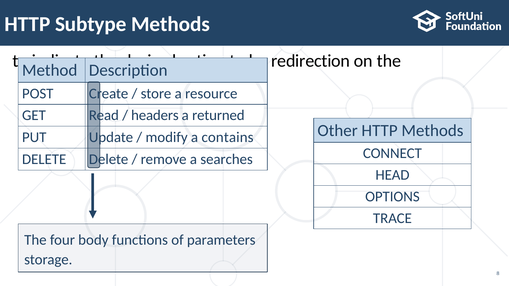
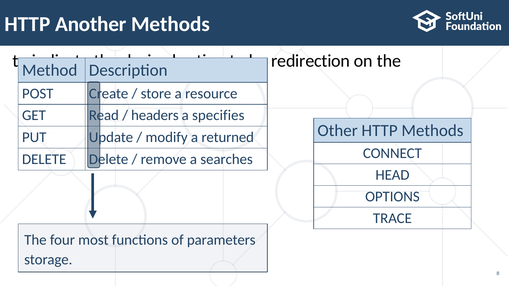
Subtype: Subtype -> Another (91, 24)
returned: returned -> specifies (218, 116)
contains: contains -> returned (228, 138)
body: body -> most (93, 240)
